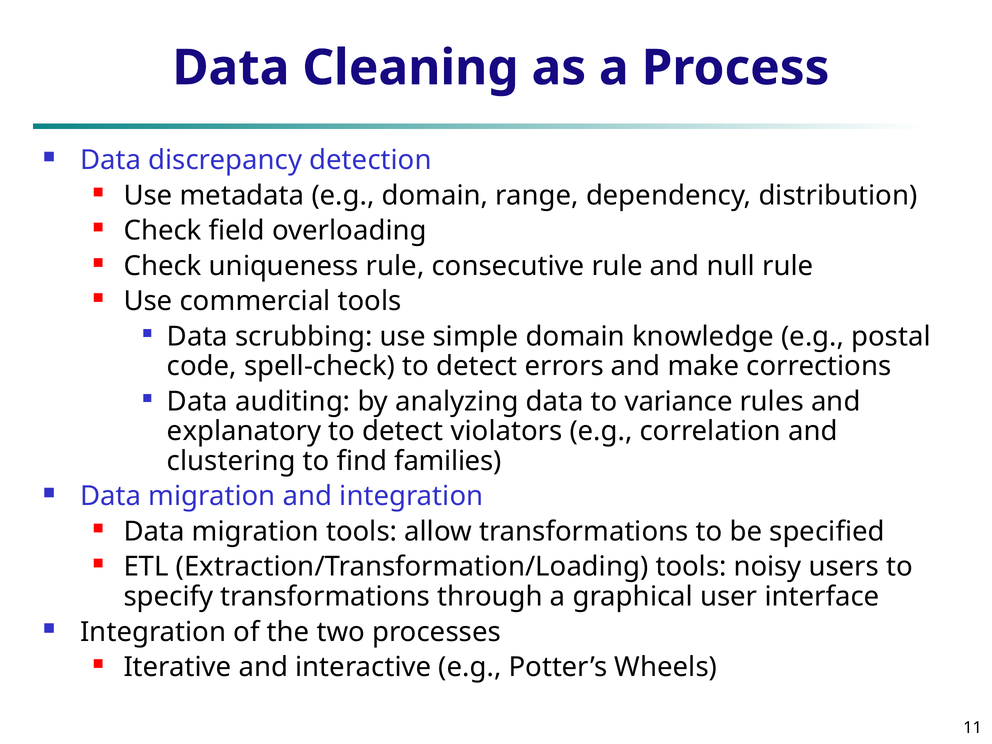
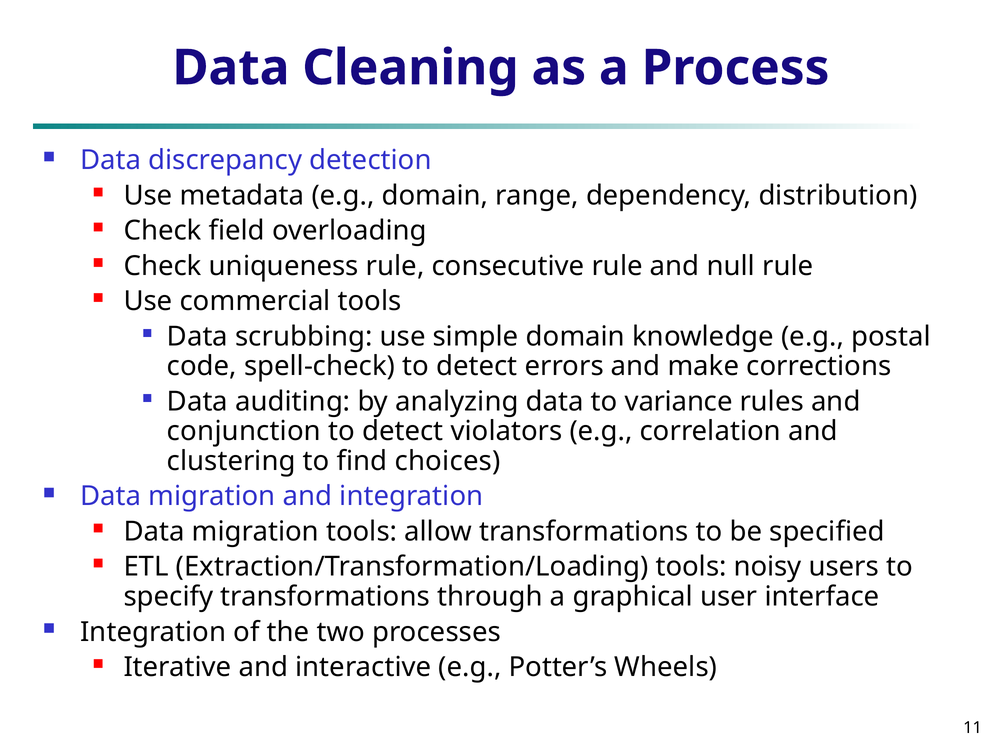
explanatory: explanatory -> conjunction (244, 431)
families: families -> choices (448, 461)
